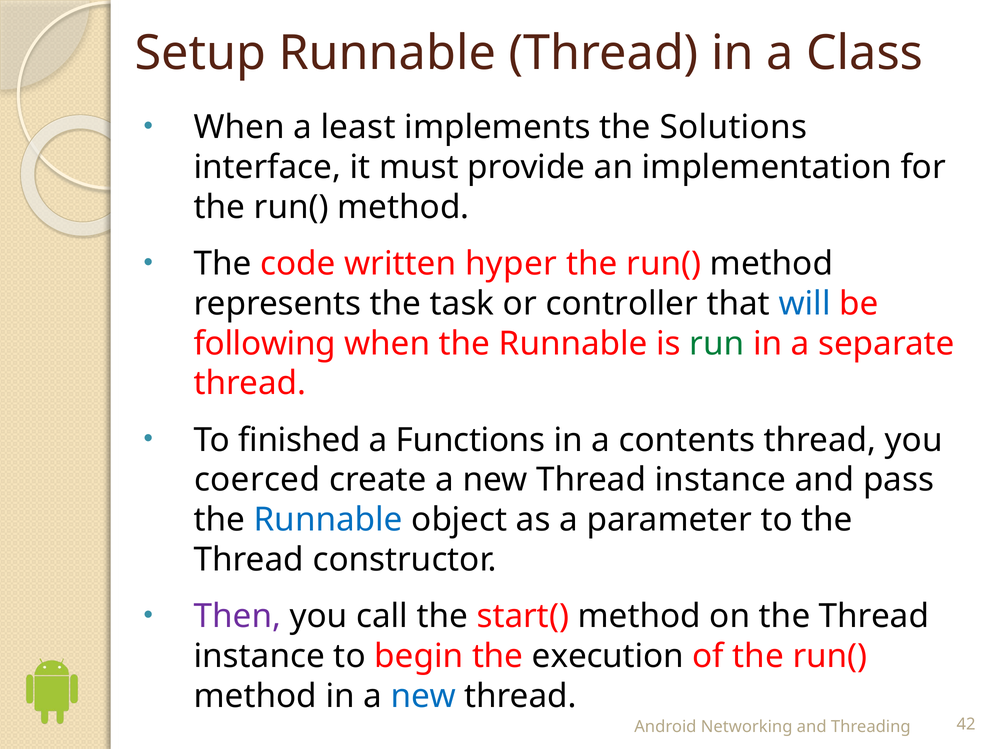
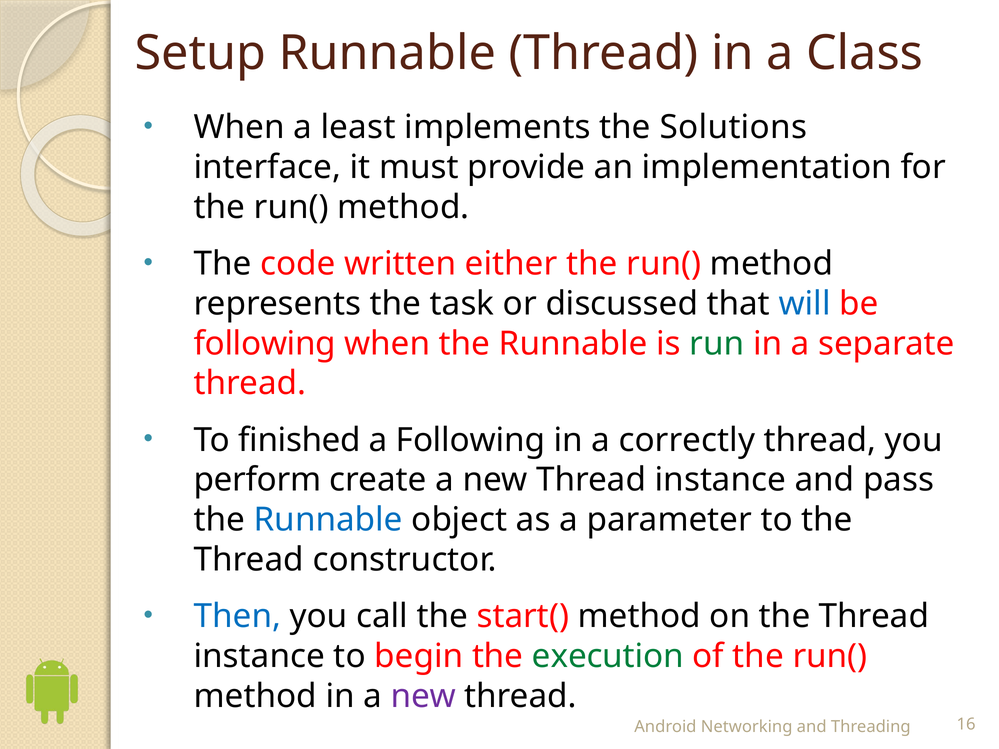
hyper: hyper -> either (511, 264)
controller: controller -> discussed (622, 304)
a Functions: Functions -> Following (470, 440)
contents: contents -> correctly (687, 440)
coerced: coerced -> perform (257, 480)
Then colour: purple -> blue (237, 617)
execution colour: black -> green (608, 657)
new colour: blue -> purple (423, 697)
42: 42 -> 16 (966, 724)
